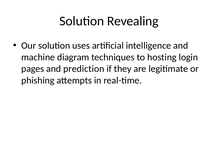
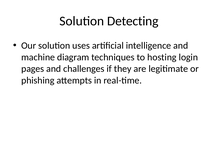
Revealing: Revealing -> Detecting (133, 21)
prediction: prediction -> challenges (84, 69)
